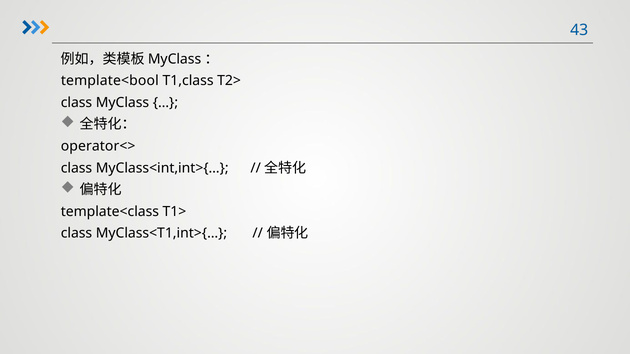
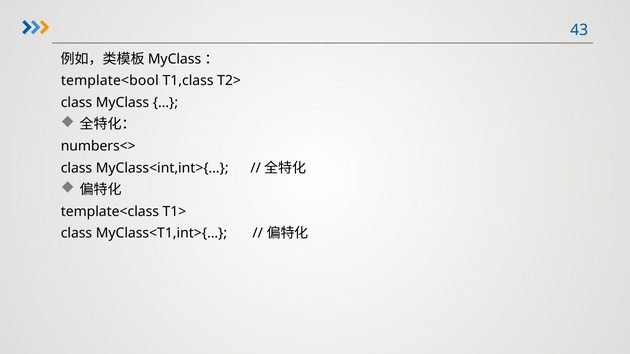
operator<>: operator<> -> numbers<> (98, 146)
